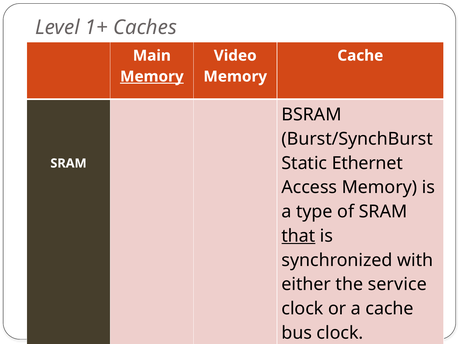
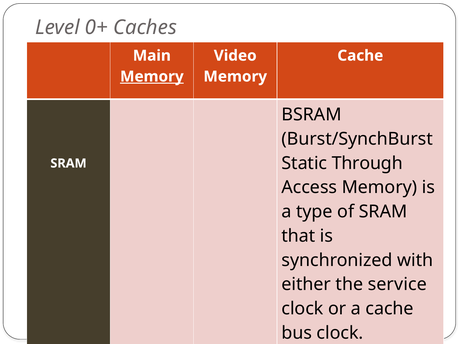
1+: 1+ -> 0+ (96, 27)
Ethernet: Ethernet -> Through (367, 163)
that underline: present -> none (298, 236)
